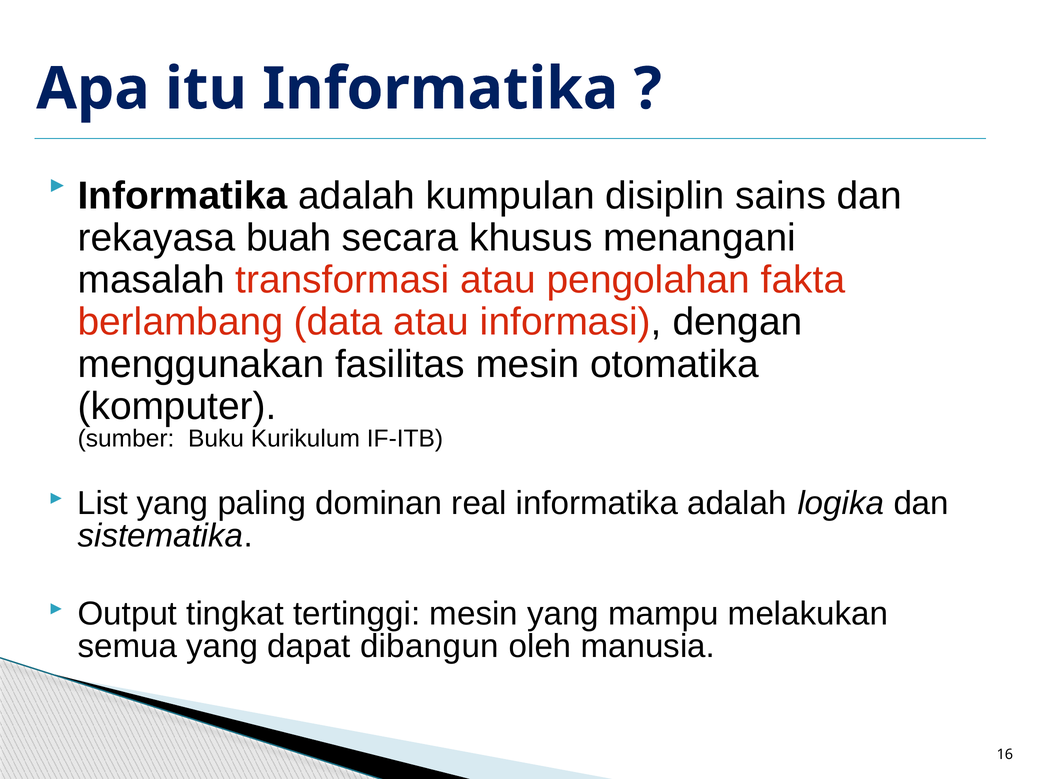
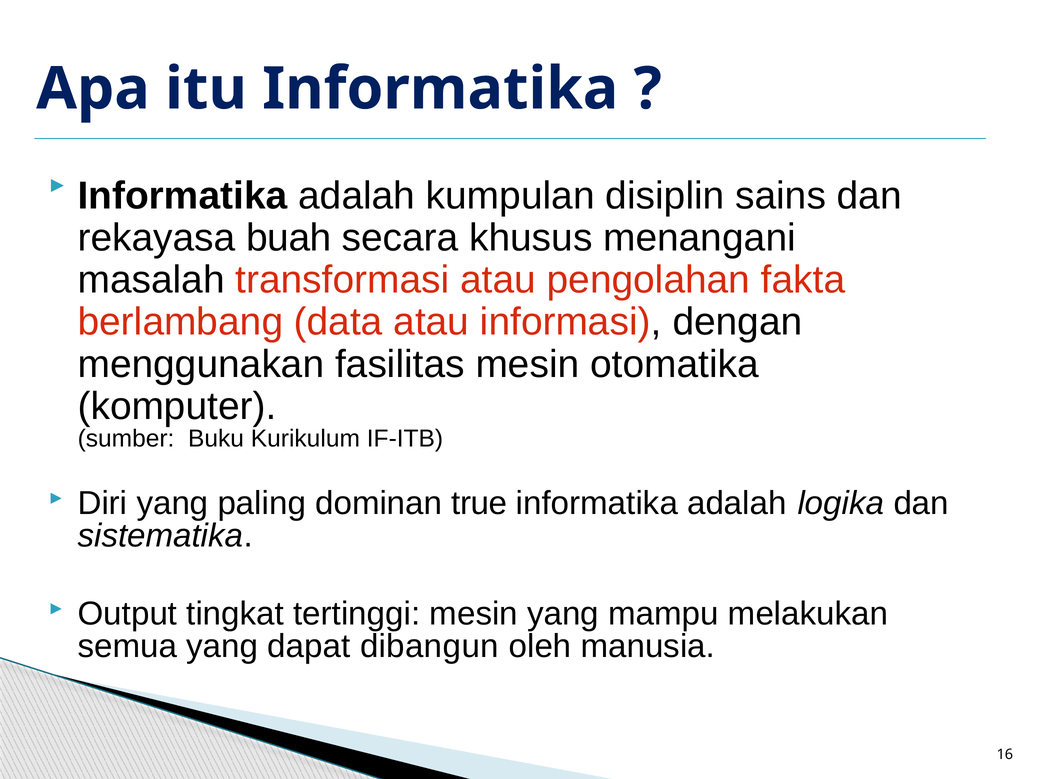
List: List -> Diri (103, 503)
real: real -> true (479, 503)
